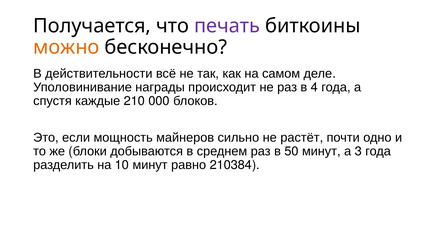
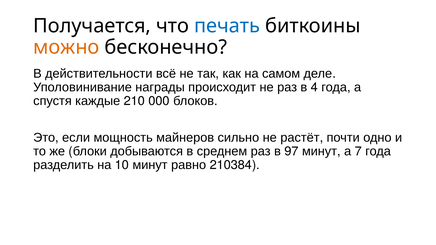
печать colour: purple -> blue (227, 26)
50: 50 -> 97 (292, 151)
3: 3 -> 7 (358, 151)
